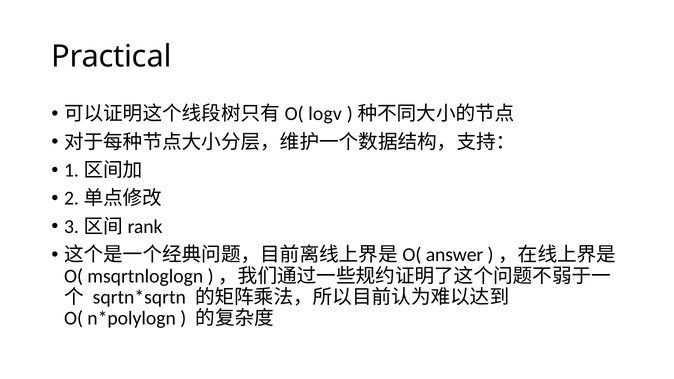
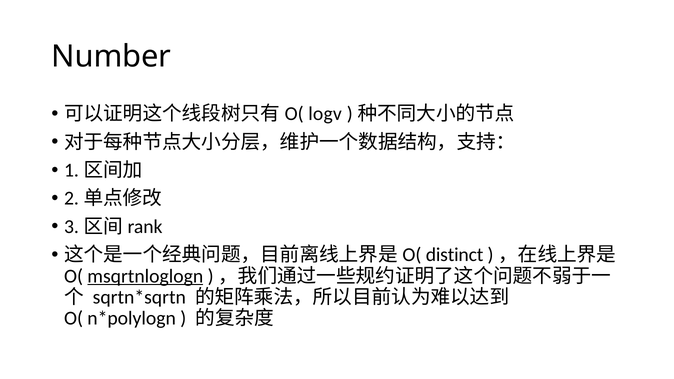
Practical: Practical -> Number (111, 57)
answer: answer -> distinct (455, 255)
msqrtnloglogn underline: none -> present (145, 276)
